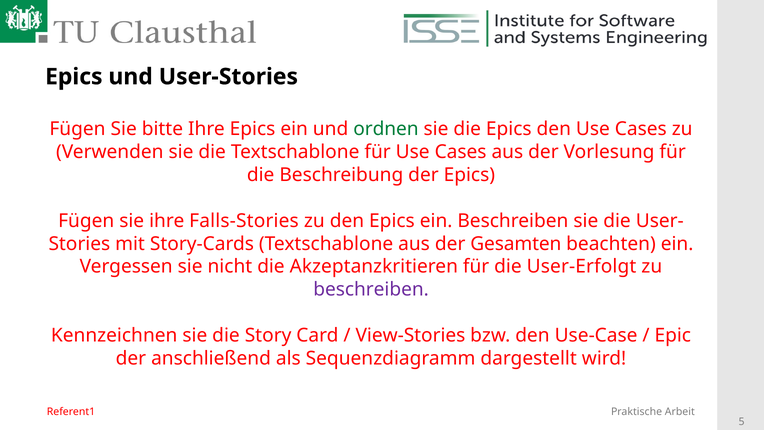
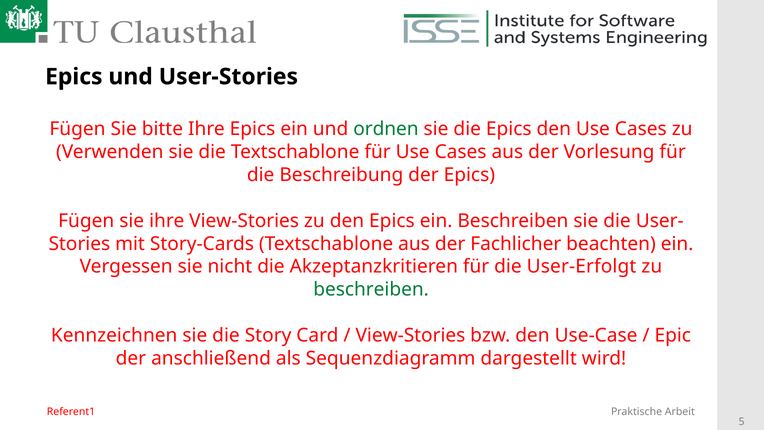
ihre Falls-Stories: Falls-Stories -> View-Stories (244, 221)
Gesamten: Gesamten -> Fachlicher (516, 244)
beschreiben colour: purple -> green (371, 289)
